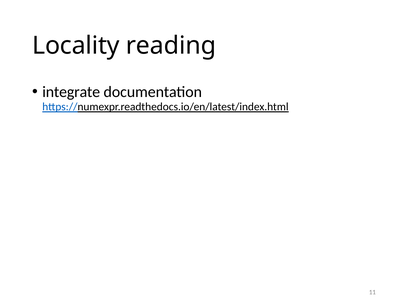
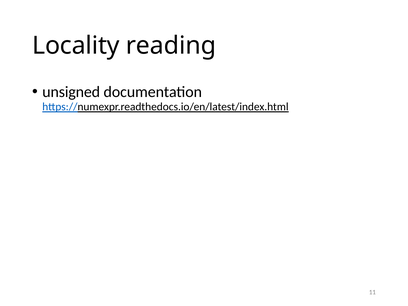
integrate: integrate -> unsigned (71, 92)
